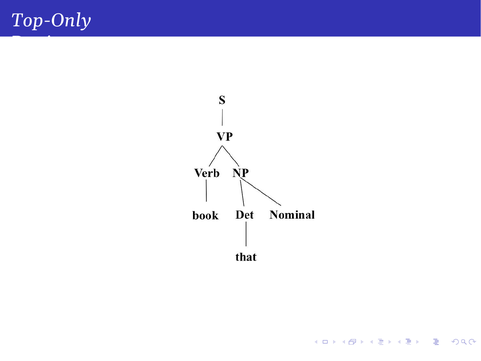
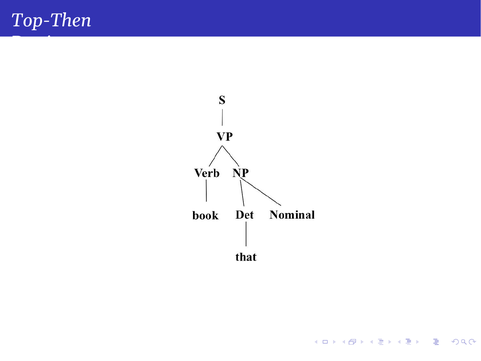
Top-Only: Top-Only -> Top-Then (51, 21)
